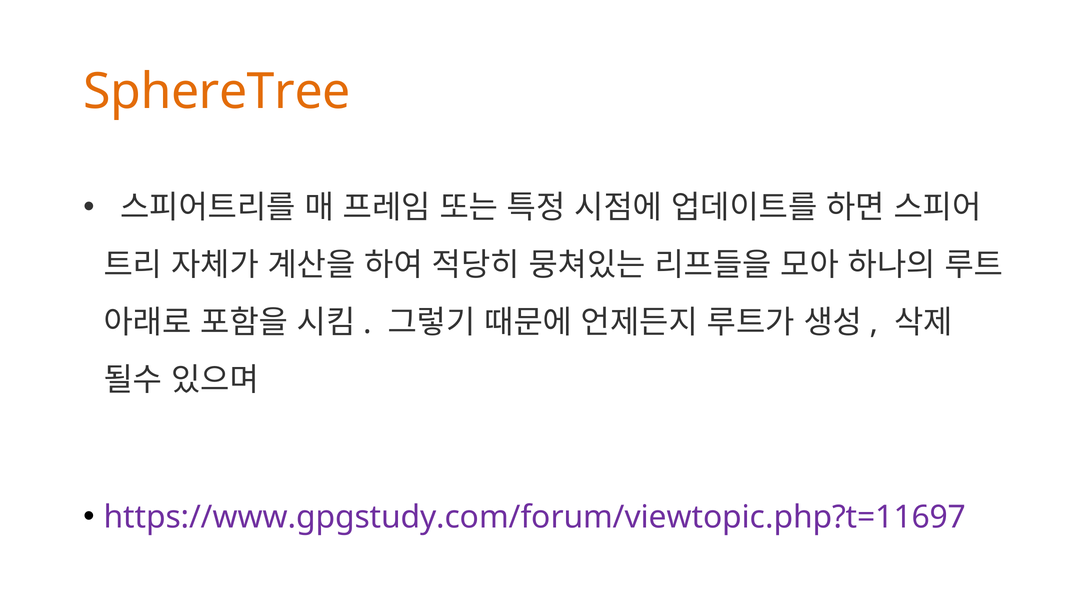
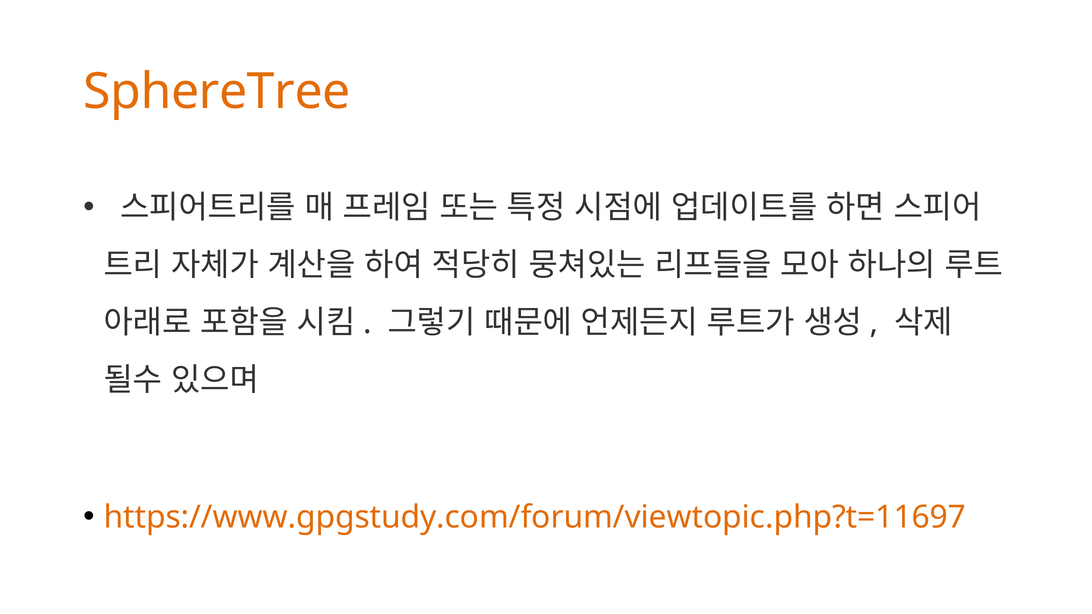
https://www.gpgstudy.com/forum/viewtopic.php?t=11697 colour: purple -> orange (535, 518)
